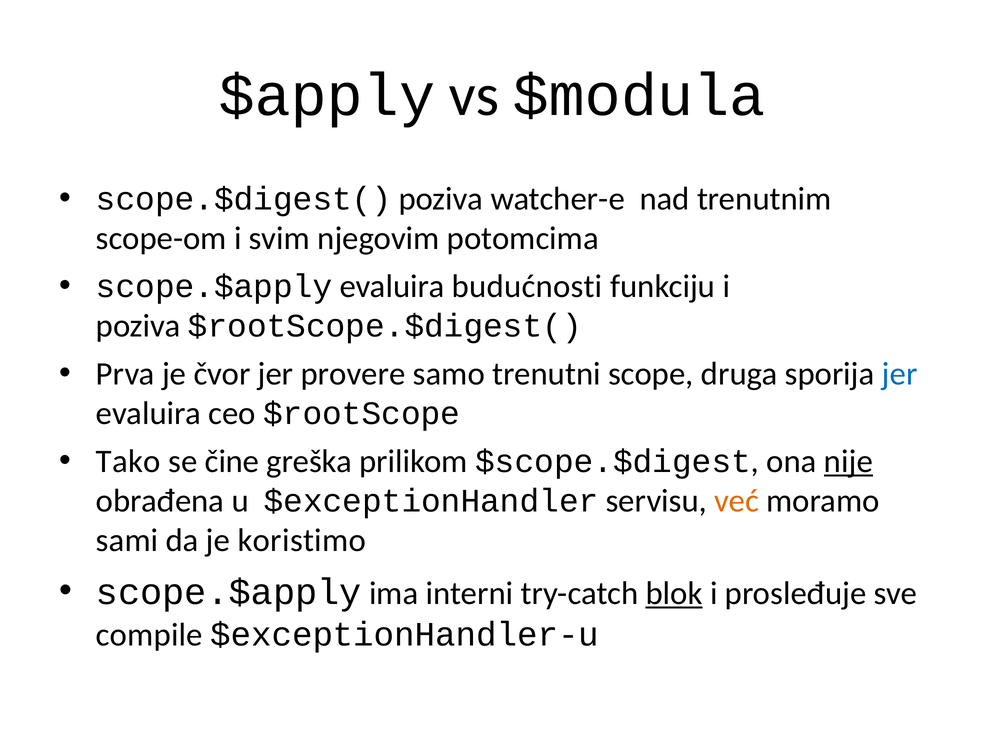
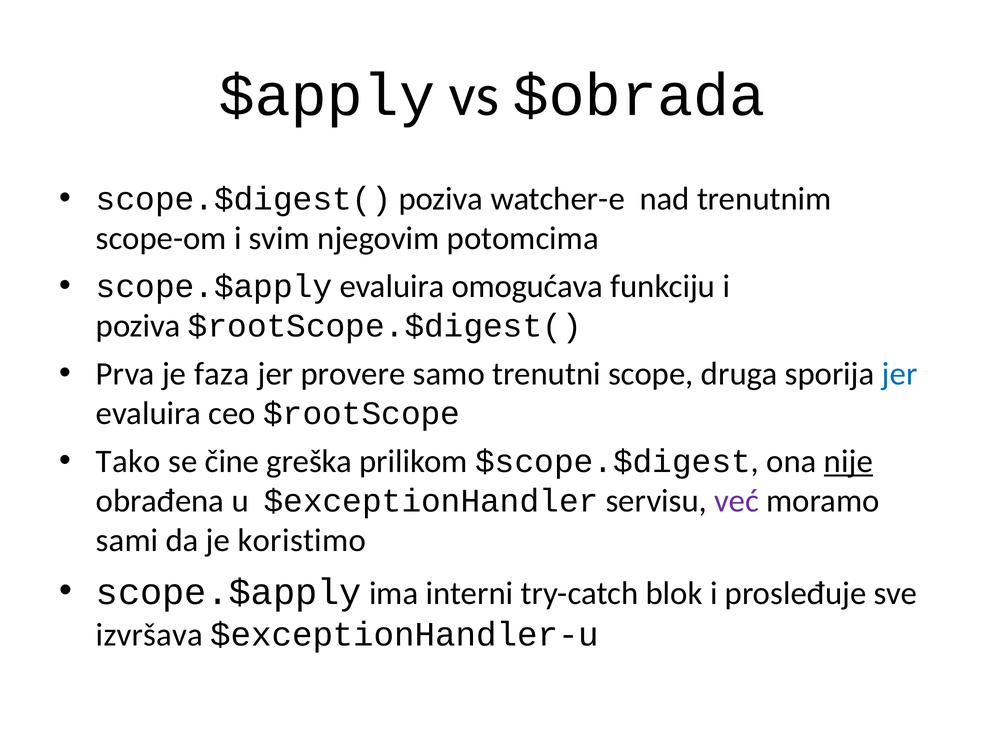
$modula: $modula -> $obrada (639, 95)
budućnosti: budućnosti -> omogućava (527, 287)
čvor: čvor -> faza (222, 374)
već colour: orange -> purple (737, 501)
blok underline: present -> none (674, 593)
compile: compile -> izvršava (149, 635)
